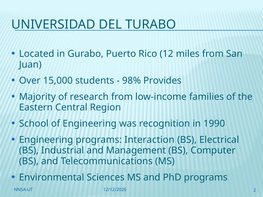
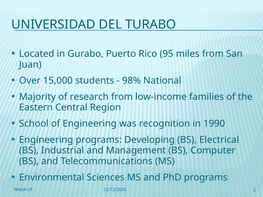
12: 12 -> 95 (167, 54)
Provides: Provides -> National (162, 81)
Interaction: Interaction -> Developing (149, 140)
